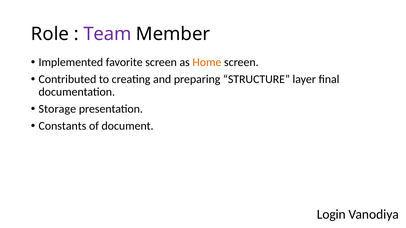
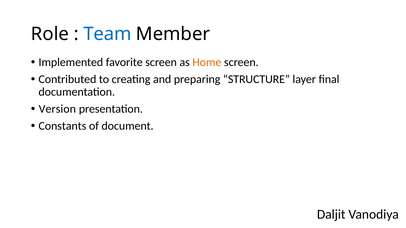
Team colour: purple -> blue (107, 34)
Storage: Storage -> Version (57, 109)
Login: Login -> Daljit (331, 215)
